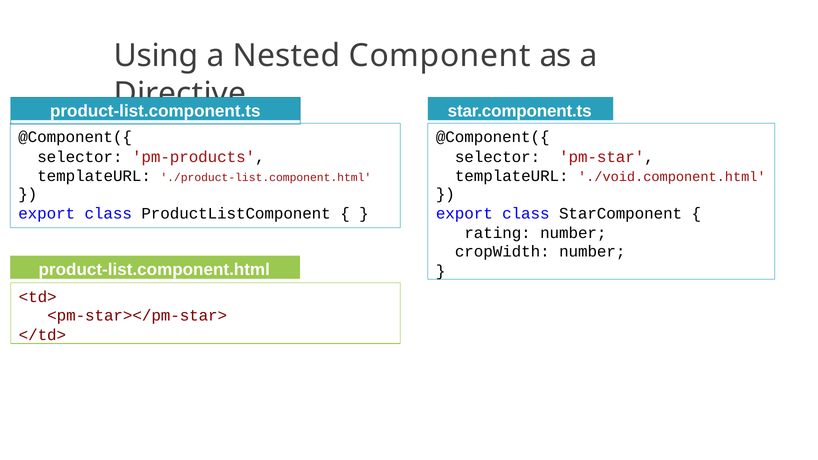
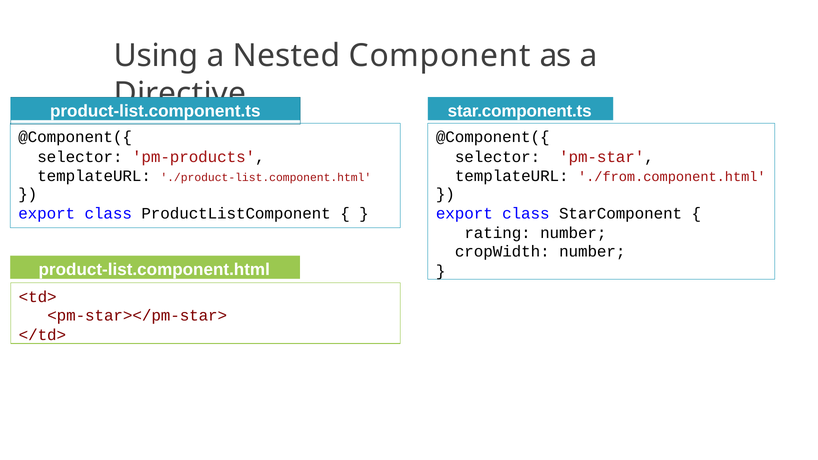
./void.component.html: ./void.component.html -> ./from.component.html (672, 177)
